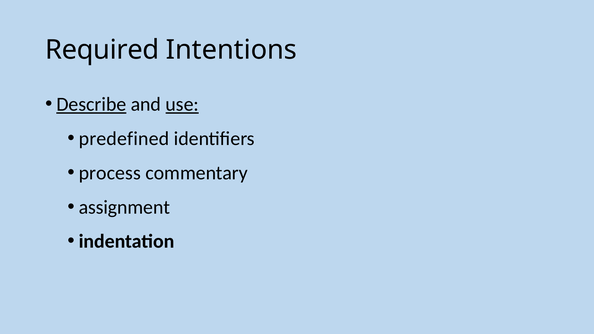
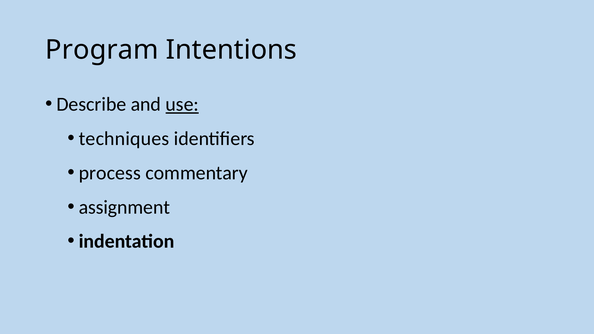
Required: Required -> Program (102, 50)
Describe underline: present -> none (91, 104)
predefined: predefined -> techniques (124, 139)
